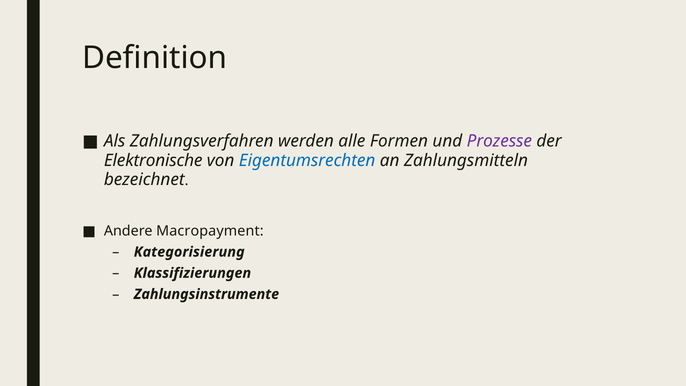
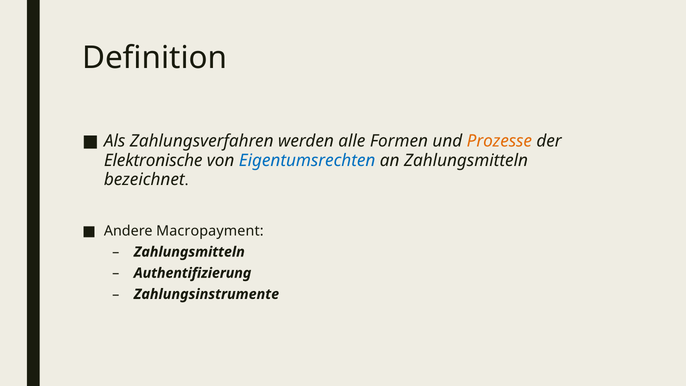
Prozesse colour: purple -> orange (499, 141)
Kategorisierung: Kategorisierung -> Zahlungsmitteln (189, 252)
Klassifizierungen: Klassifizierungen -> Authentifizierung (193, 273)
